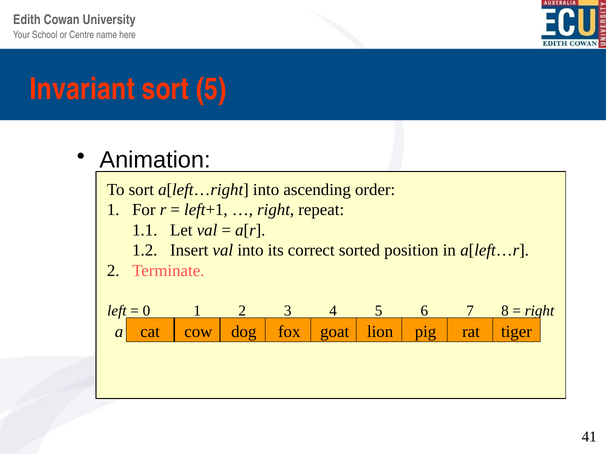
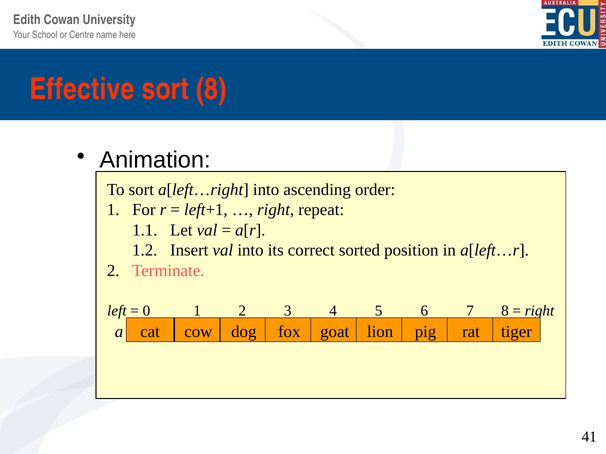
Invariant: Invariant -> Effective (82, 90)
sort 5: 5 -> 8 (211, 90)
